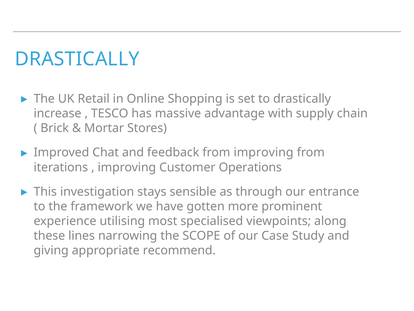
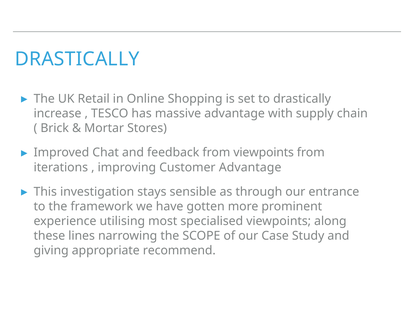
from improving: improving -> viewpoints (264, 152)
Customer Operations: Operations -> Advantage (250, 167)
